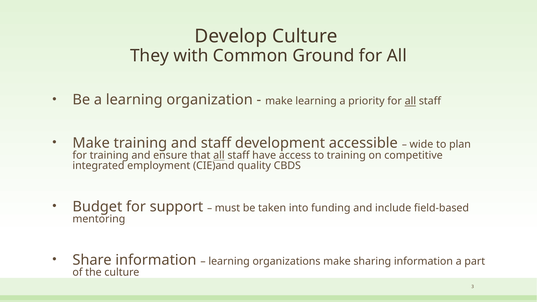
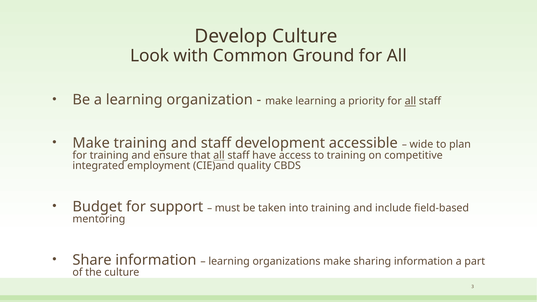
They: They -> Look (150, 56)
into funding: funding -> training (331, 208)
